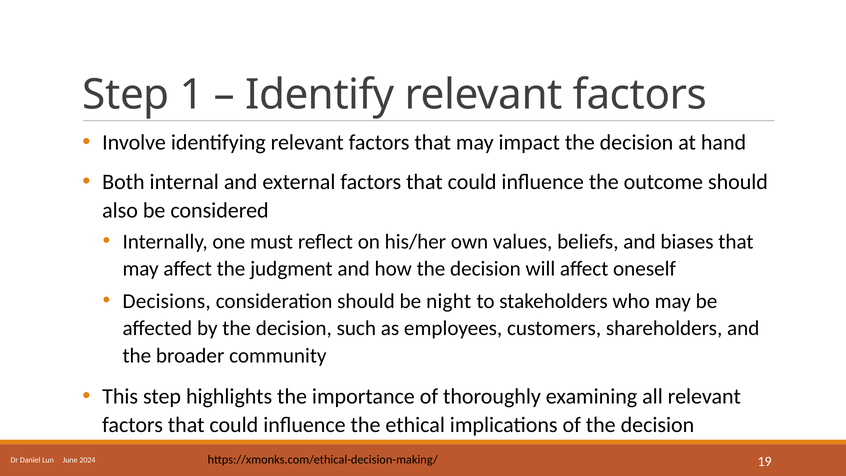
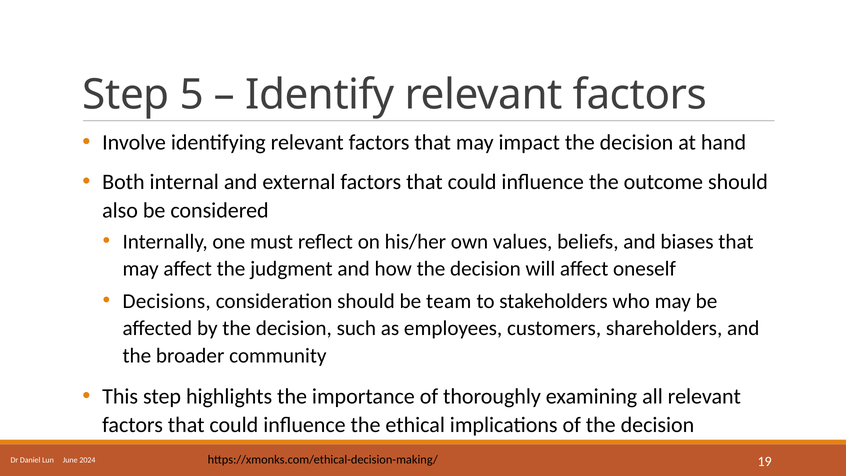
1: 1 -> 5 (192, 95)
night: night -> team (449, 301)
